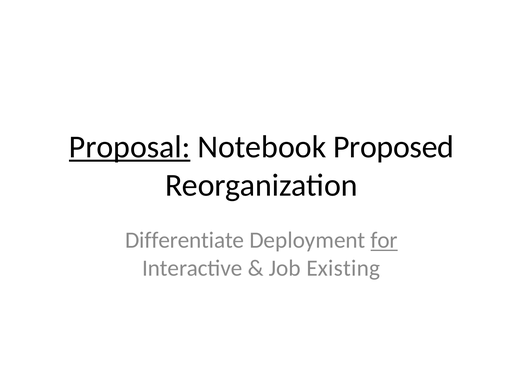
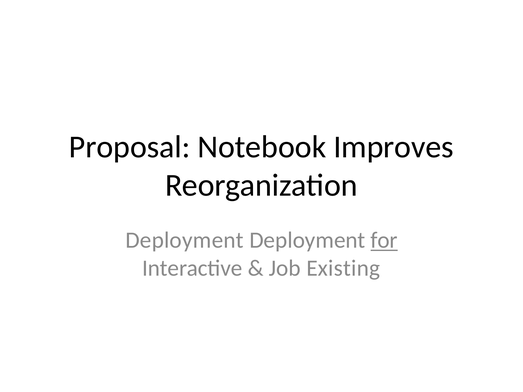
Proposal underline: present -> none (130, 147)
Proposed: Proposed -> Improves (393, 147)
Differentiate: Differentiate -> Deployment (185, 240)
